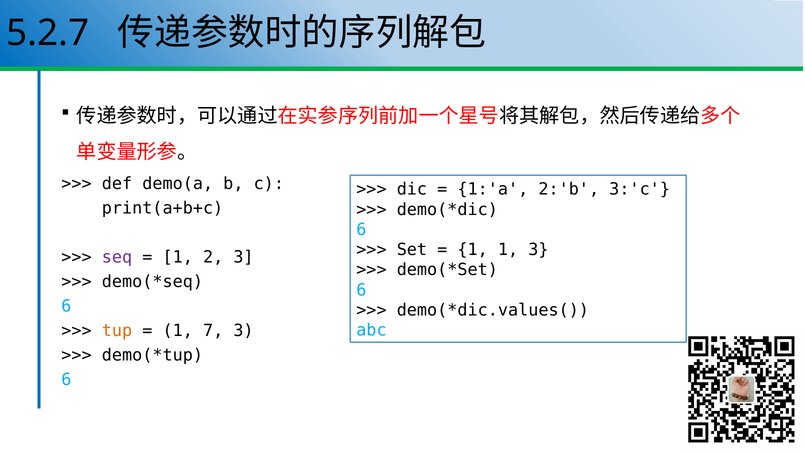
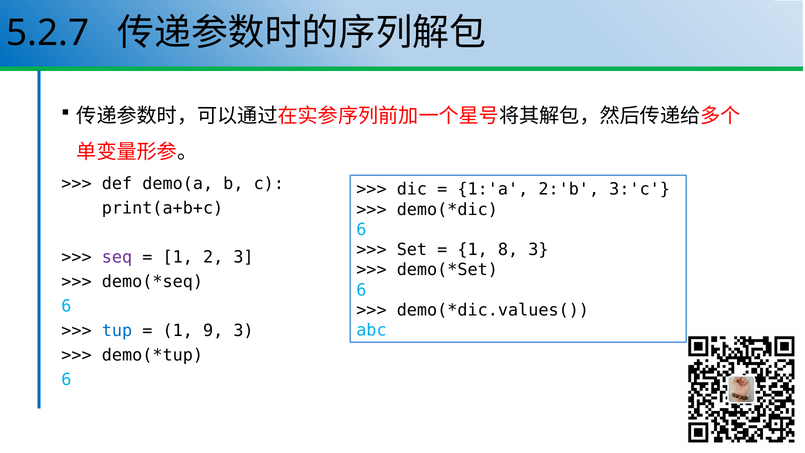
1 1: 1 -> 8 (508, 250)
tup colour: orange -> blue (117, 331)
7: 7 -> 9 (213, 331)
